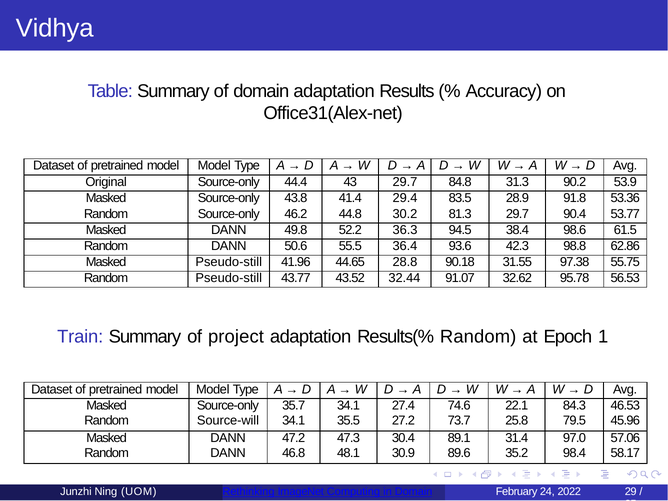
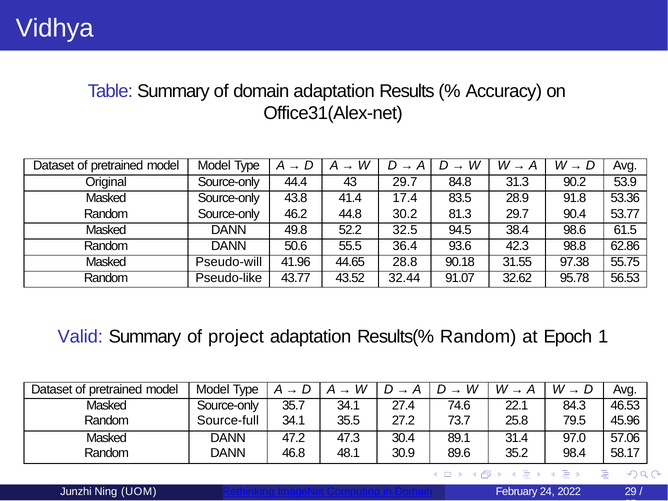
29.4: 29.4 -> 17.4 (405, 198)
36.3: 36.3 -> 32.5 (405, 230)
Masked Pseudo-still: Pseudo-still -> Pseudo-will (229, 262)
Random Pseudo-still: Pseudo-still -> Pseudo-like (229, 278)
Train: Train -> Valid (80, 337)
Source-will: Source-will -> Source-full (228, 421)
